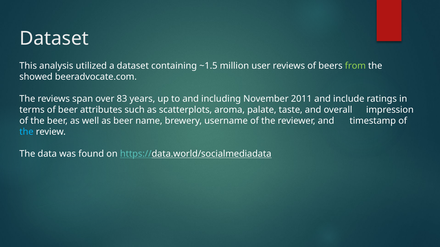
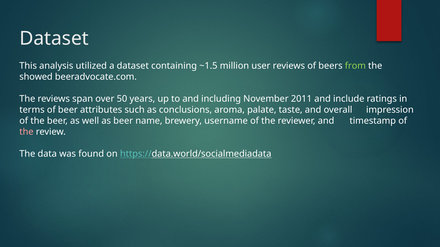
83: 83 -> 50 (122, 99)
scatterplots: scatterplots -> conclusions (185, 110)
the colour: light blue -> pink (26, 132)
